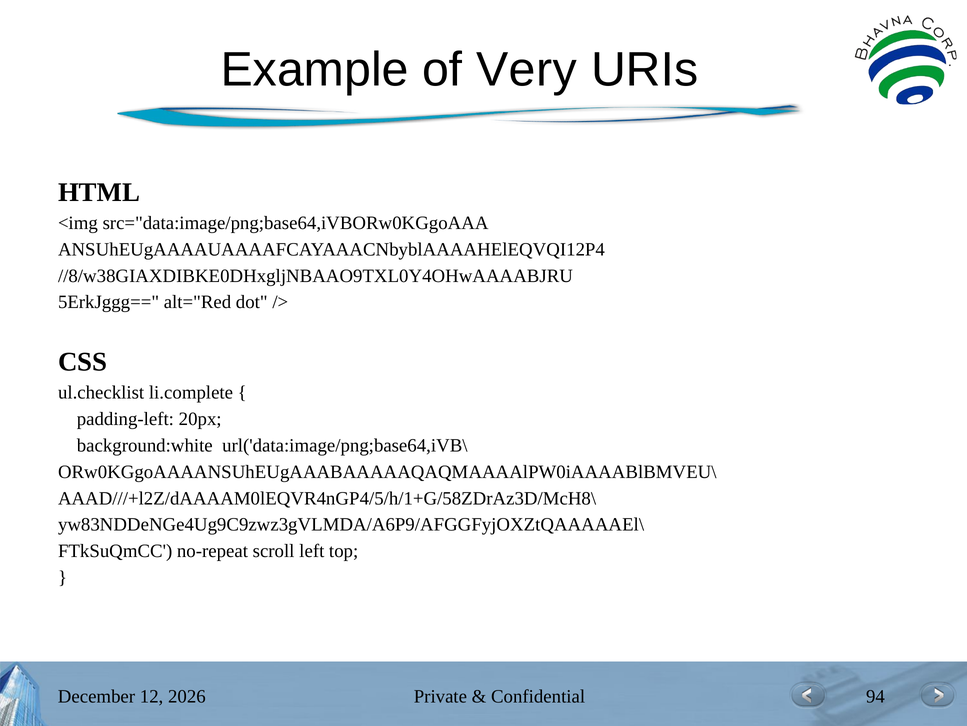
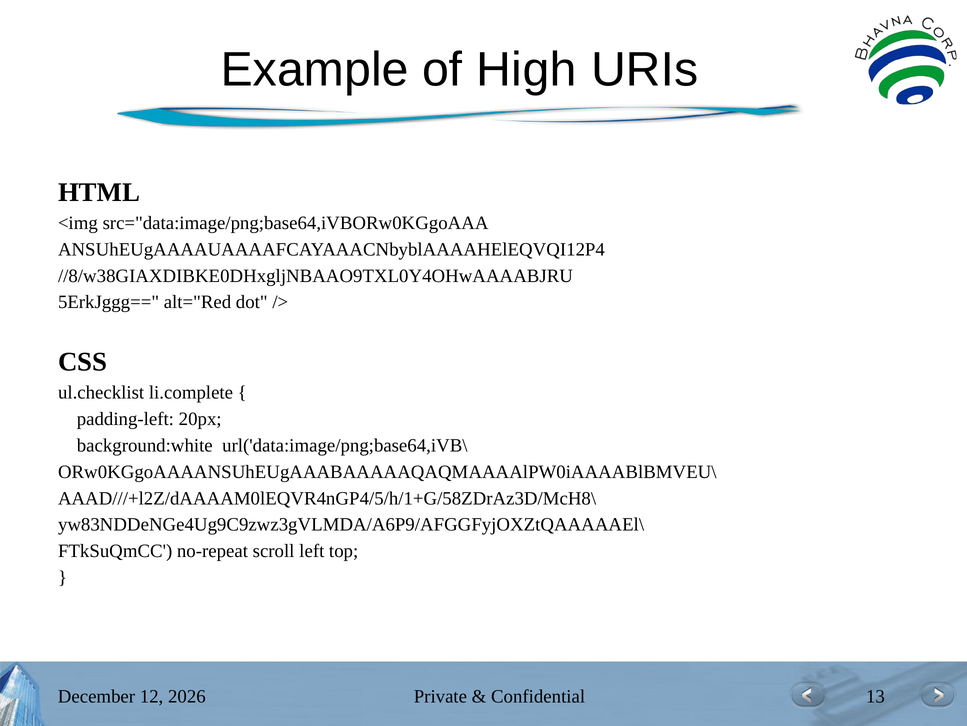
Very: Very -> High (526, 70)
94: 94 -> 13 (876, 696)
